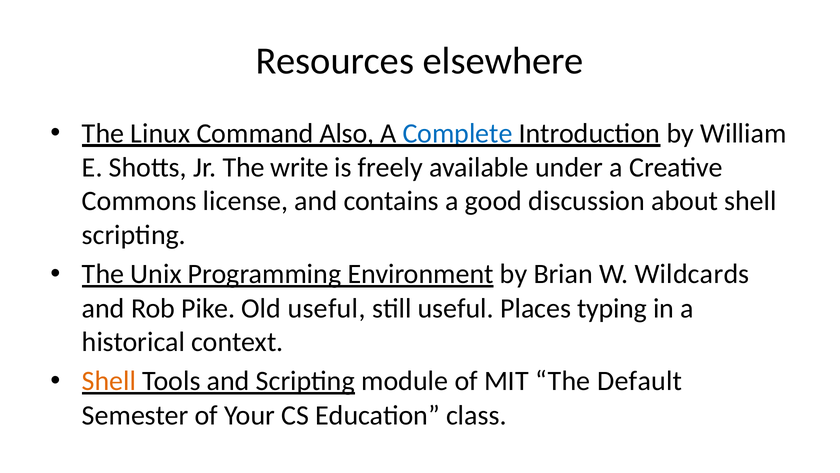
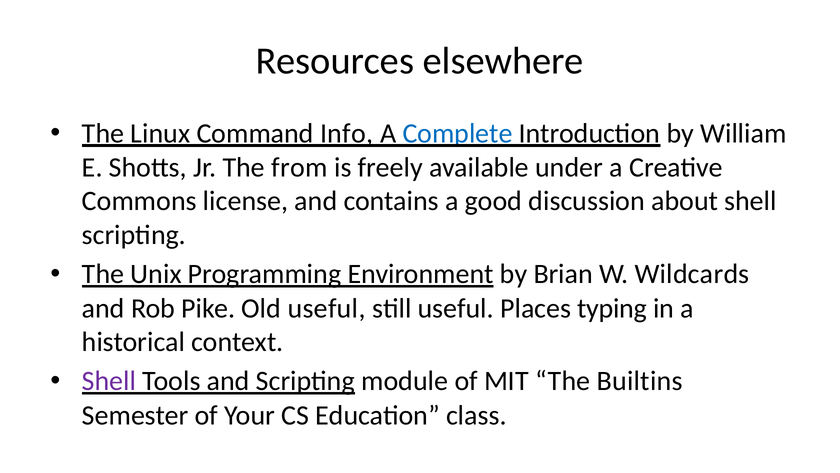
Also: Also -> Info (347, 133)
write: write -> from (299, 167)
Shell colour: orange -> purple (109, 381)
Default: Default -> Builtins (640, 381)
